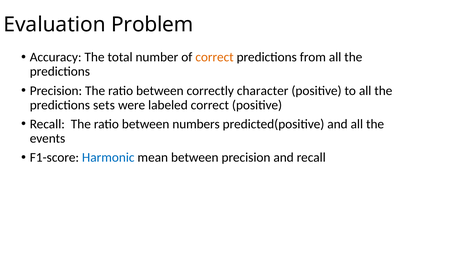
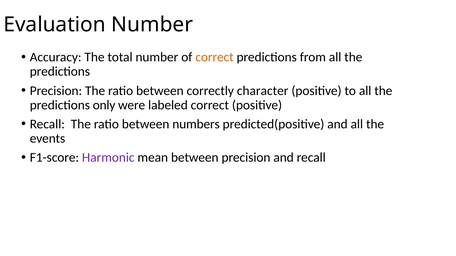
Evaluation Problem: Problem -> Number (152, 25)
sets: sets -> only (104, 105)
Harmonic colour: blue -> purple (108, 158)
